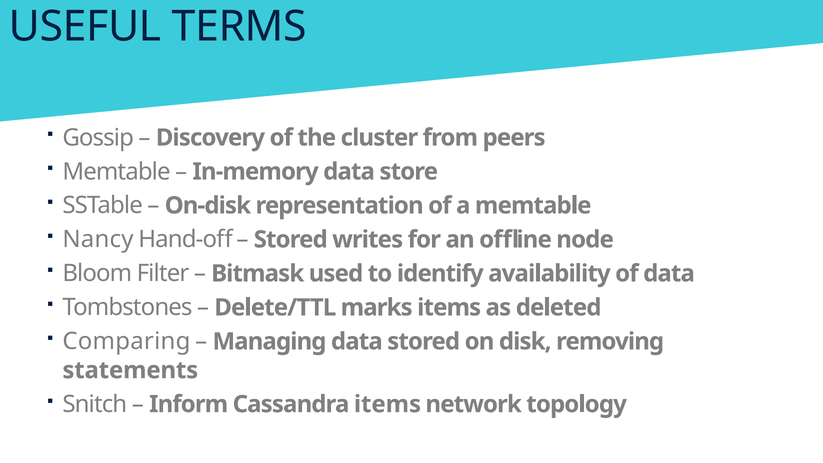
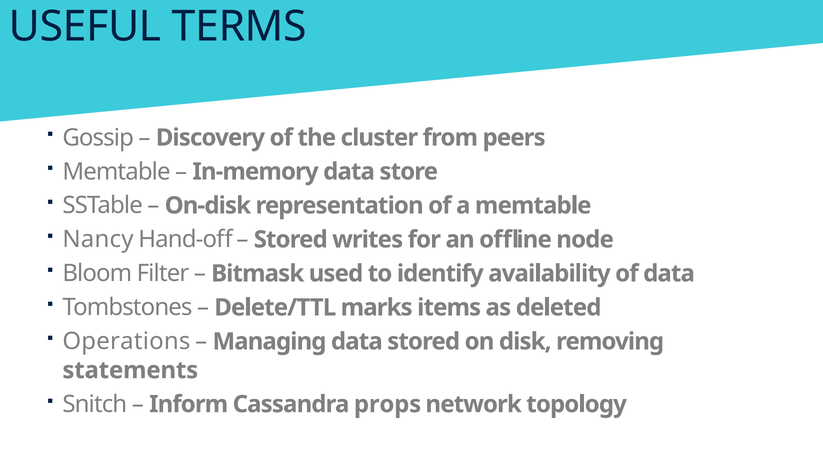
Comparing: Comparing -> Operations (126, 341)
Cassandra items: items -> props (388, 404)
